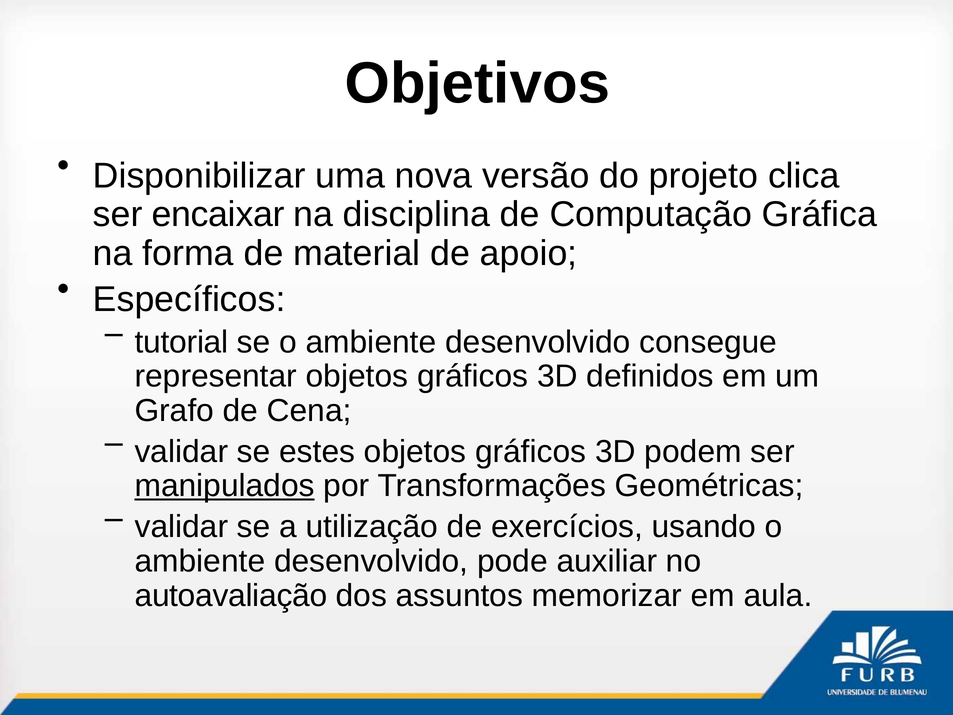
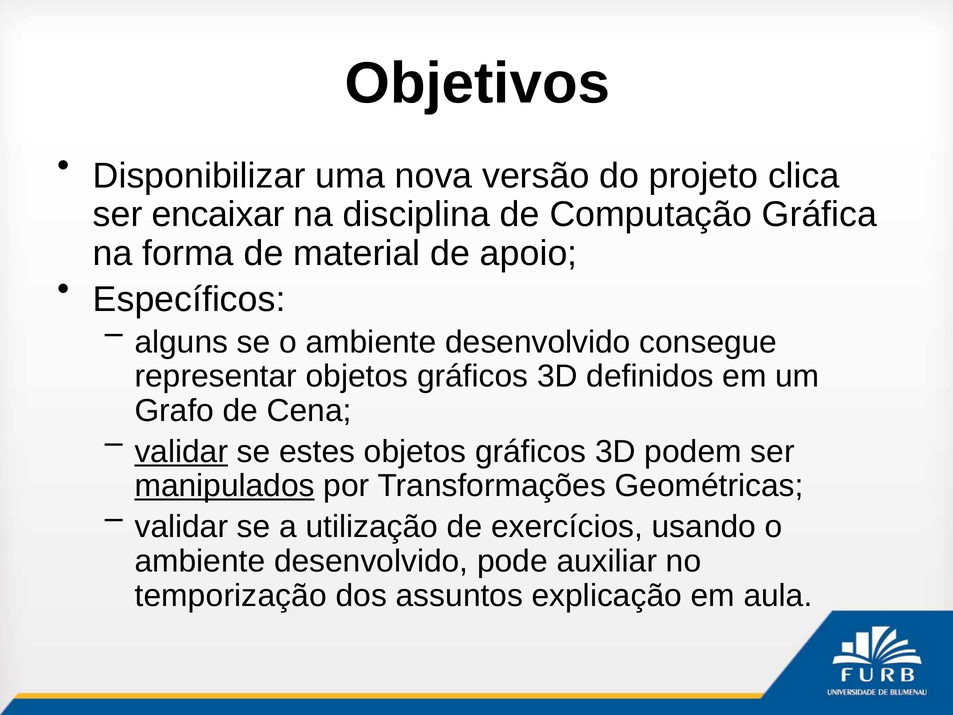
tutorial: tutorial -> alguns (181, 342)
validar underline: none -> present (181, 451)
autoavaliação: autoavaliação -> temporização (231, 595)
memorizar: memorizar -> explicação (607, 595)
